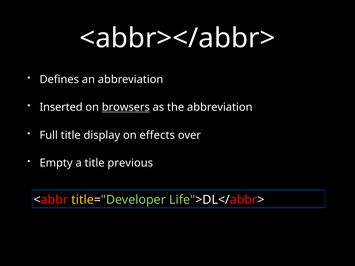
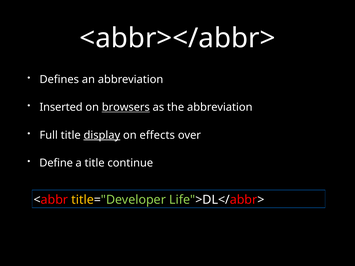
display underline: none -> present (102, 135)
Empty: Empty -> Define (56, 163)
previous: previous -> continue (130, 163)
